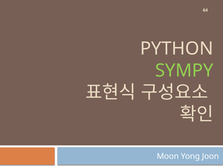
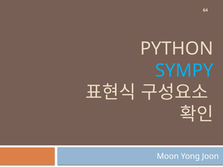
SYMPY colour: light green -> light blue (184, 71)
